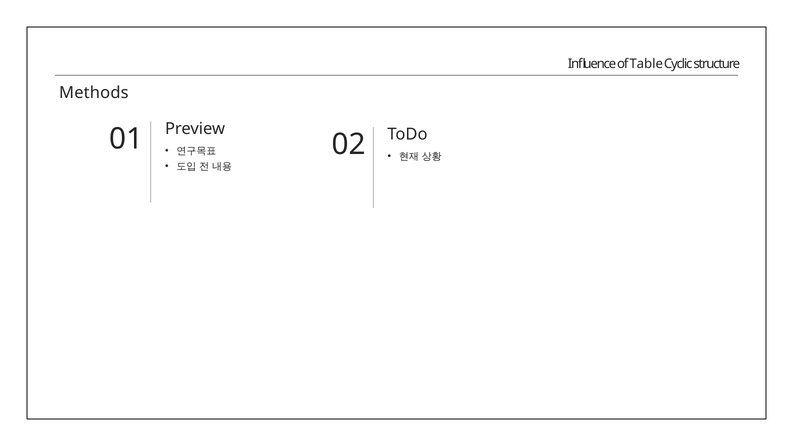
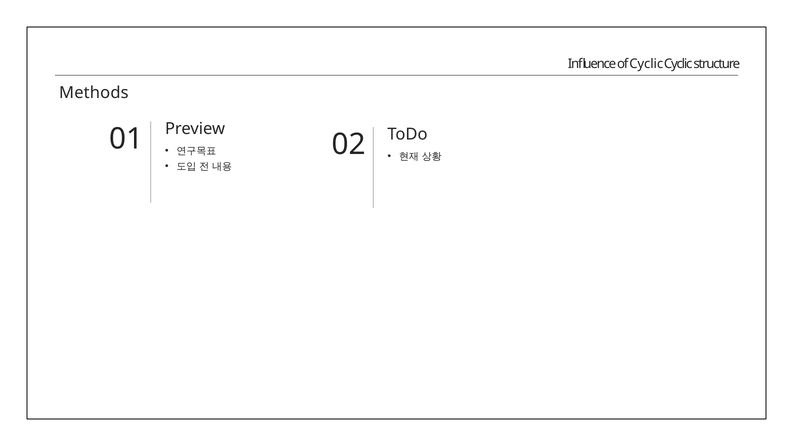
of Table: Table -> Cyclic (646, 64)
